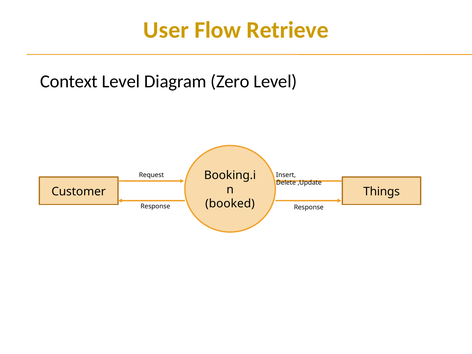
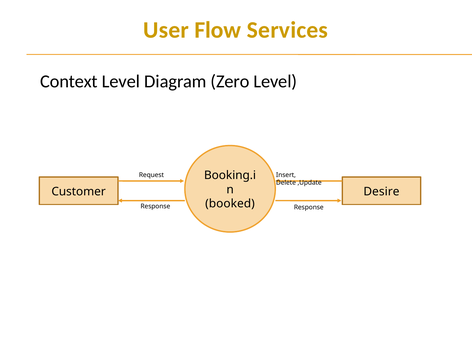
Retrieve: Retrieve -> Services (287, 30)
Things: Things -> Desire (381, 192)
